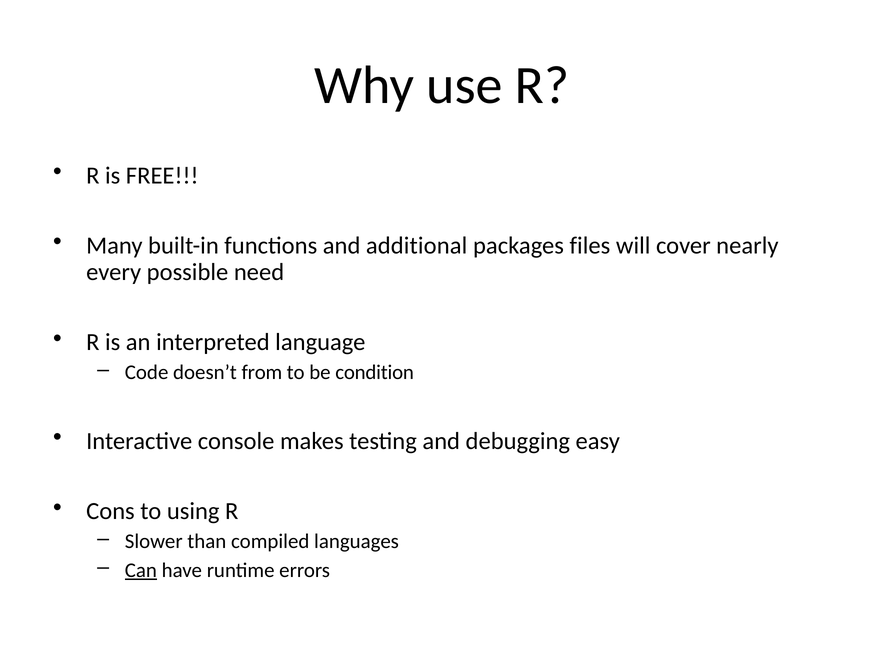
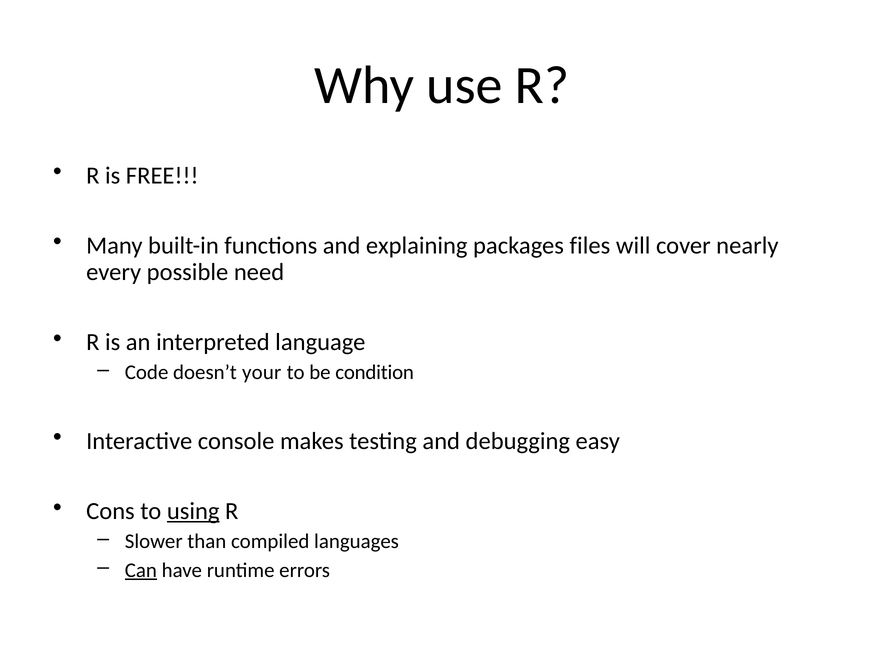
additional: additional -> explaining (417, 246)
from: from -> your (262, 373)
using underline: none -> present (193, 511)
